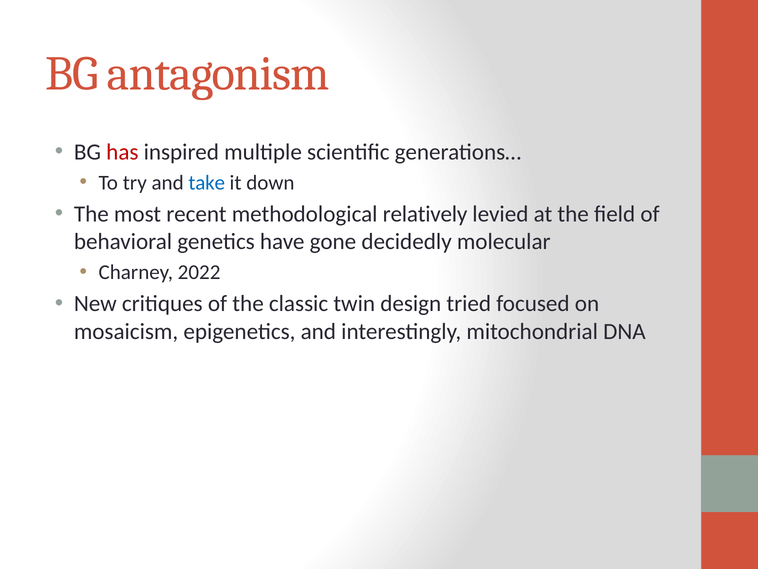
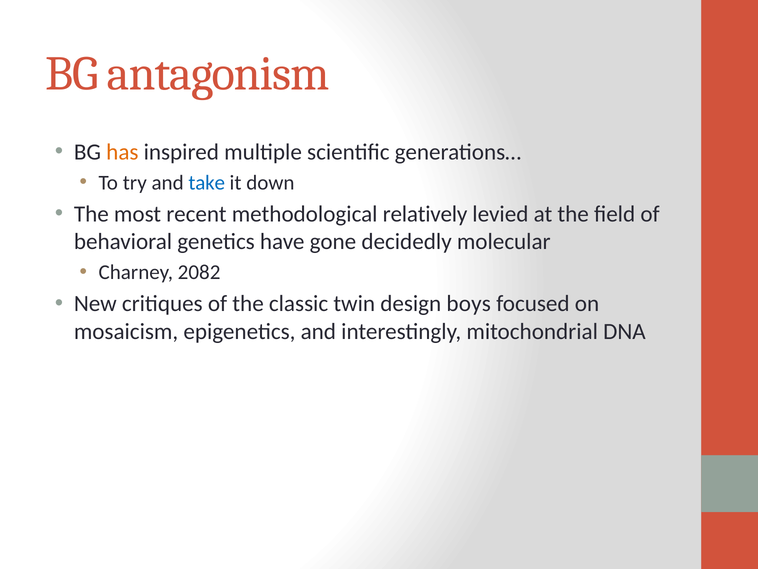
has colour: red -> orange (122, 152)
2022: 2022 -> 2082 (199, 272)
tried: tried -> boys (469, 304)
